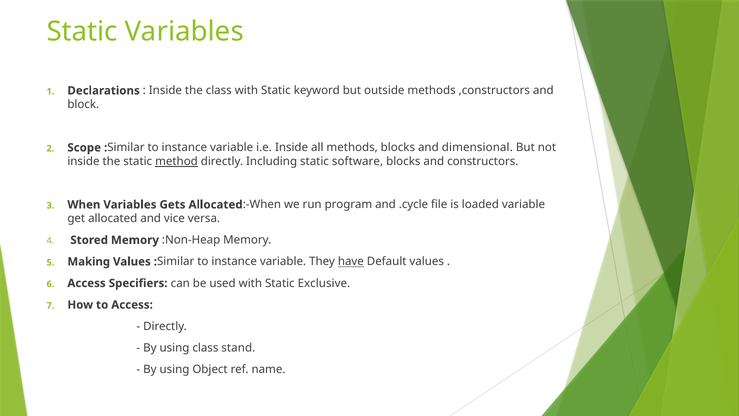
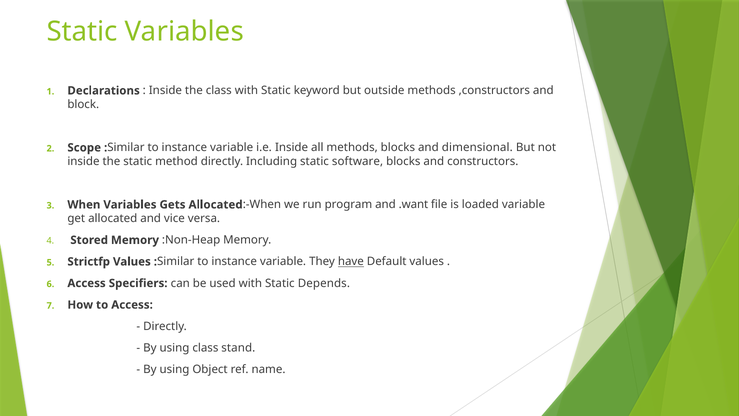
method underline: present -> none (176, 161)
.cycle: .cycle -> .want (413, 205)
Making: Making -> Strictfp (89, 261)
Exclusive: Exclusive -> Depends (324, 283)
